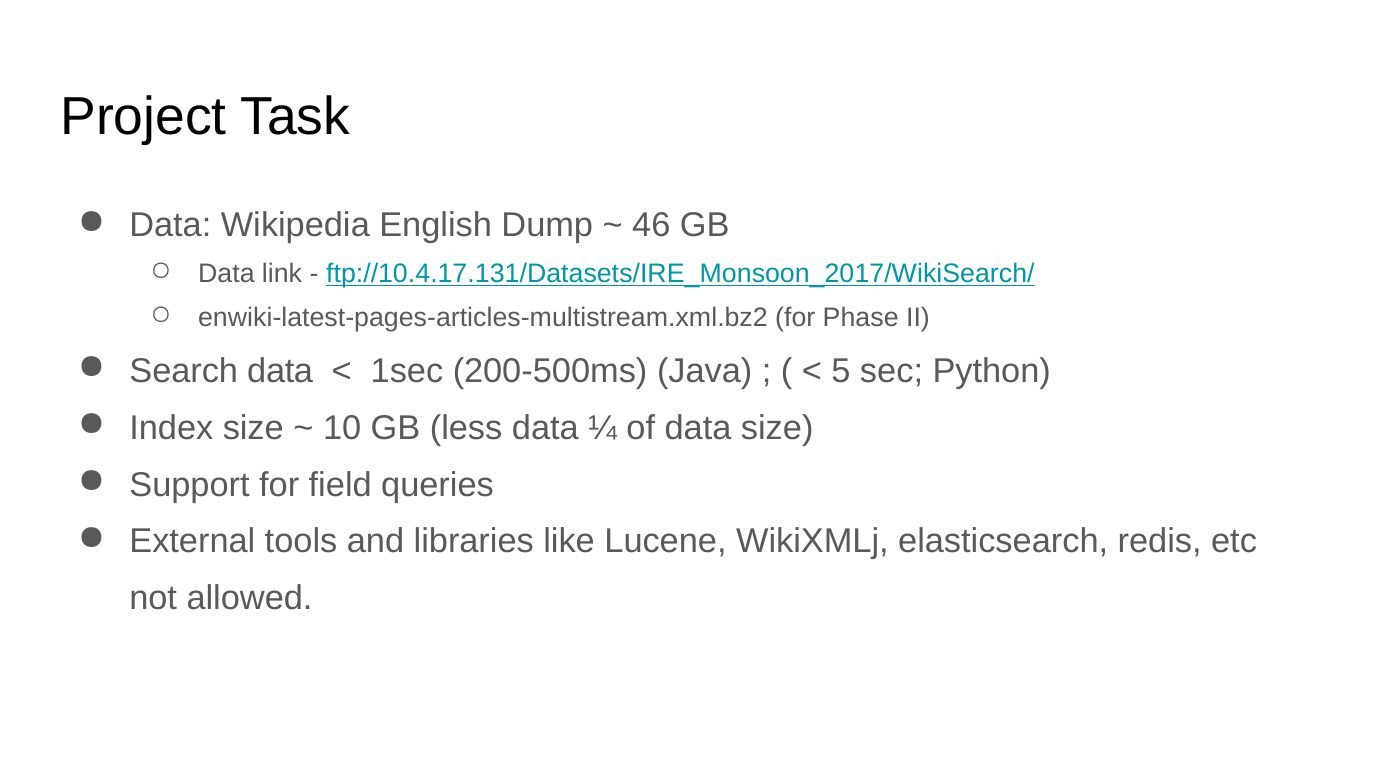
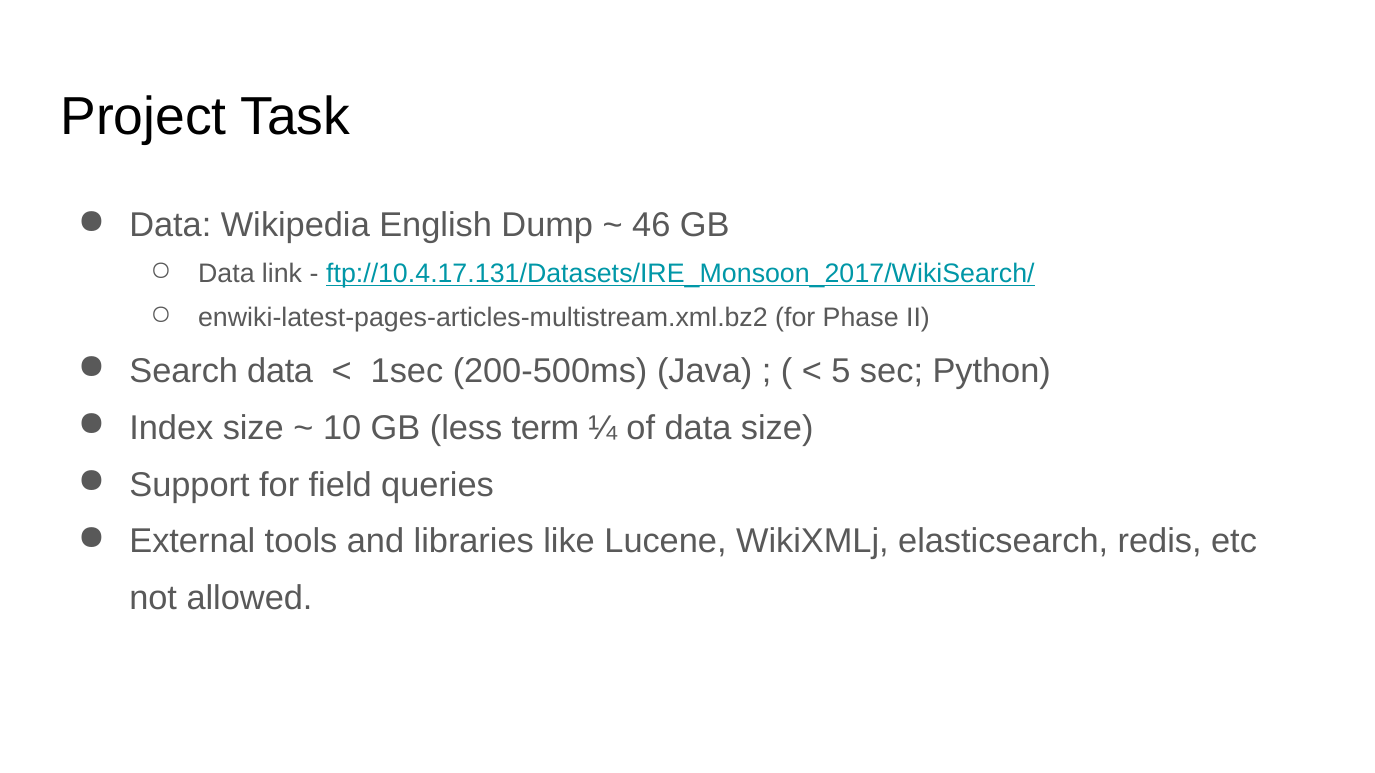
less data: data -> term (546, 428)
